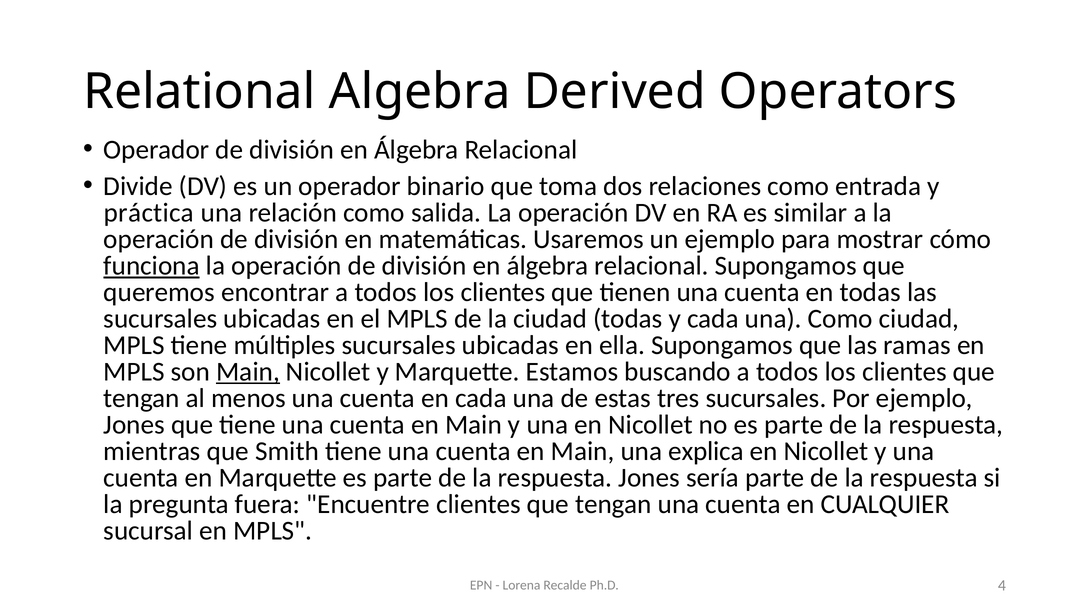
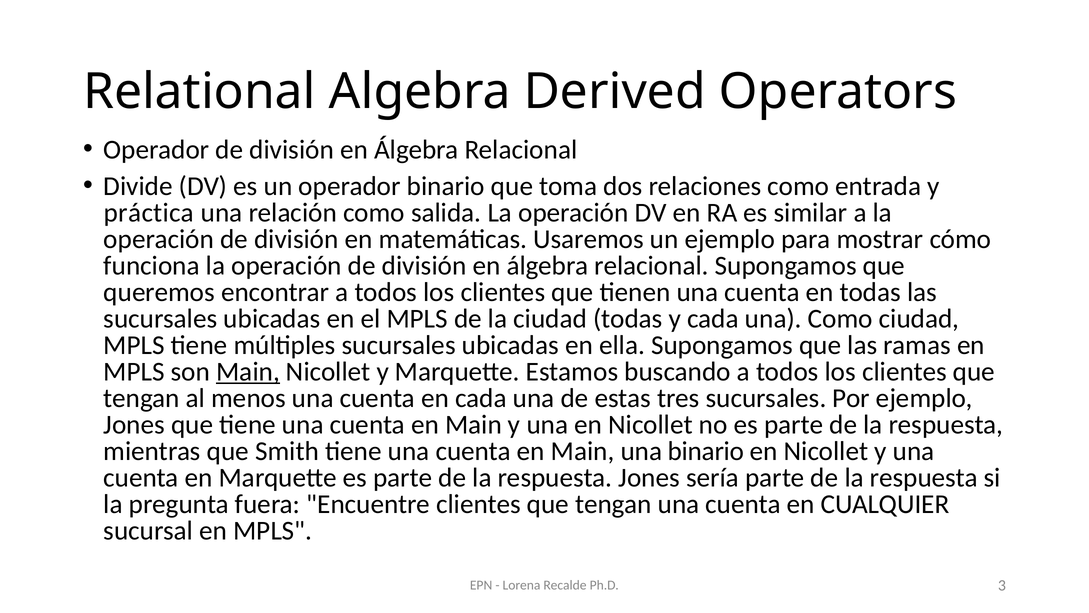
funciona underline: present -> none (152, 266)
una explica: explica -> binario (706, 451)
4: 4 -> 3 (1002, 585)
